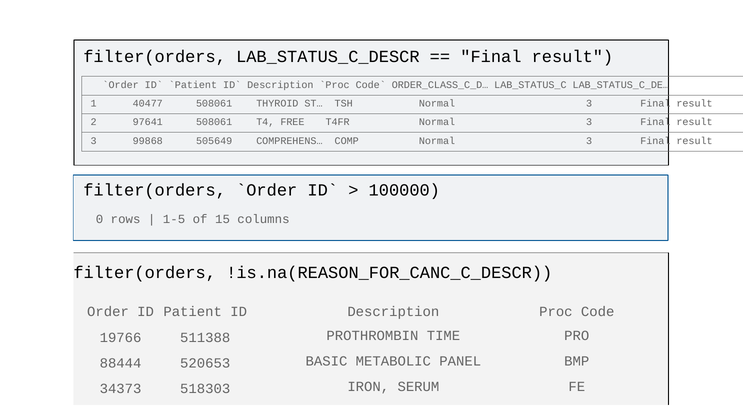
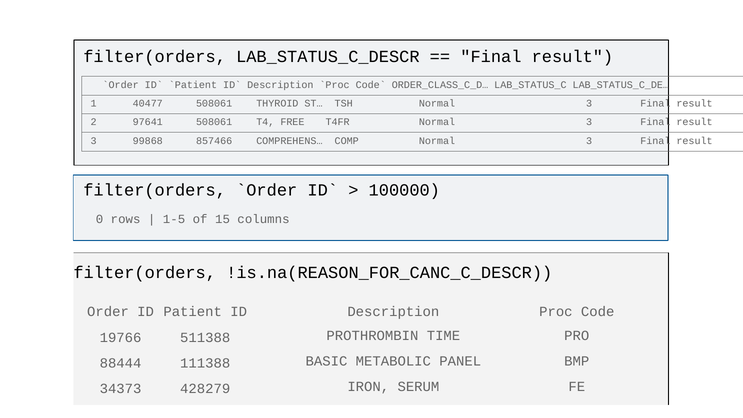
505649: 505649 -> 857466 (214, 141)
520653: 520653 -> 111388 (205, 363)
518303: 518303 -> 428279 (205, 389)
